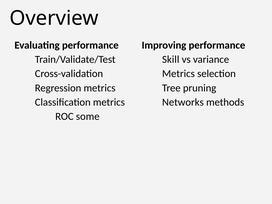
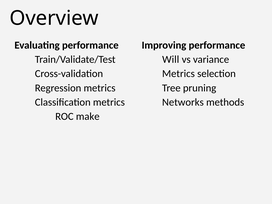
Skill: Skill -> Will (171, 59)
some: some -> make (88, 116)
